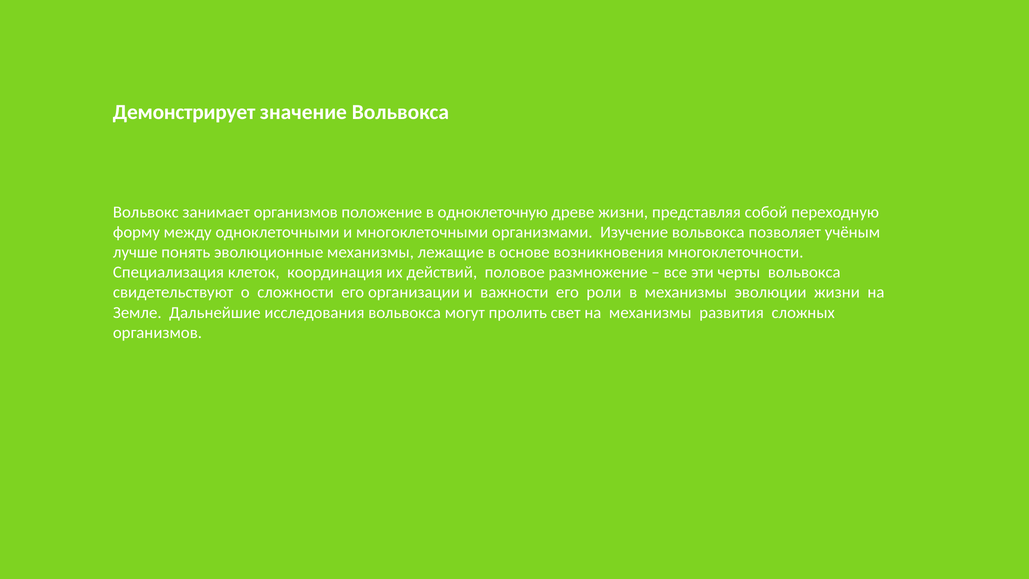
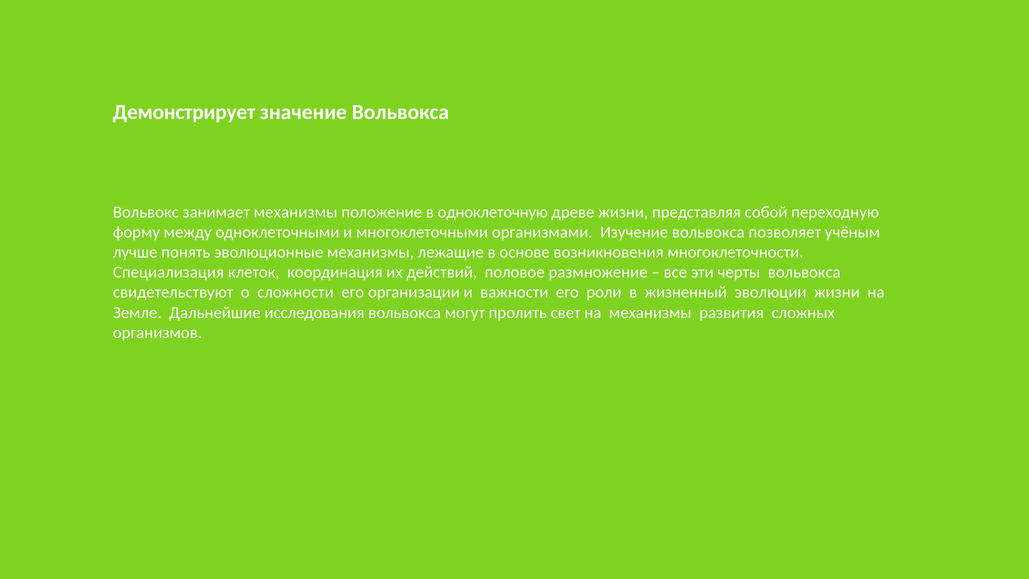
занимает организмов: организмов -> механизмы (296, 212)
в механизмы: механизмы -> жизненный (686, 292)
